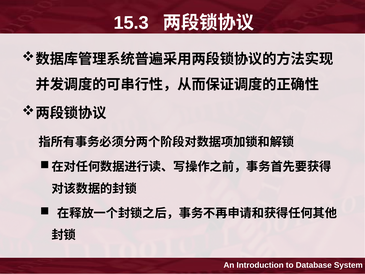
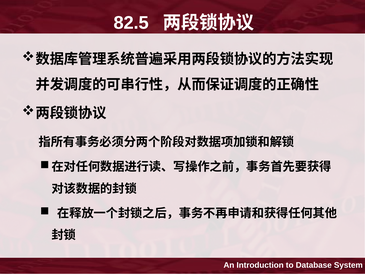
15.3: 15.3 -> 82.5 (131, 23)
